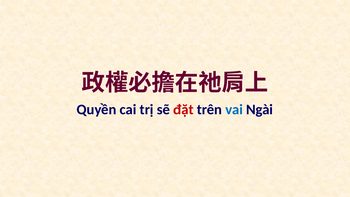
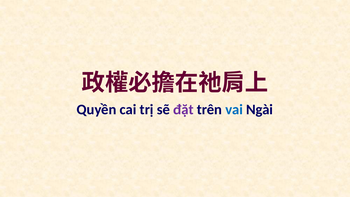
đặt colour: red -> purple (183, 109)
